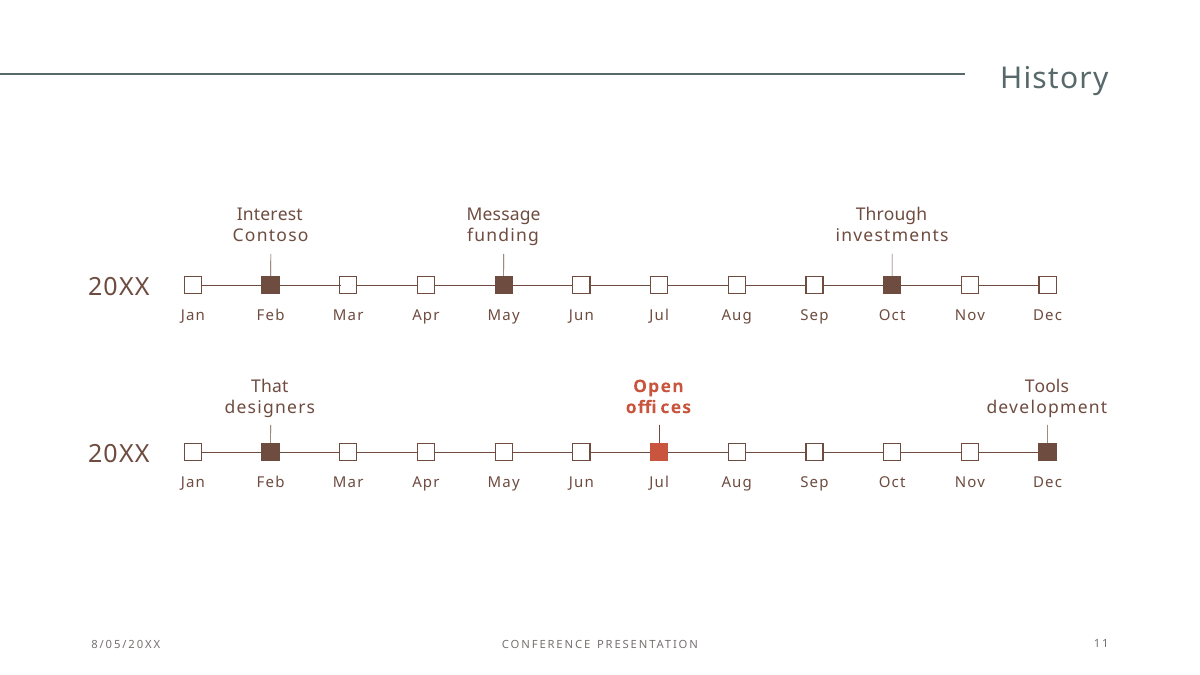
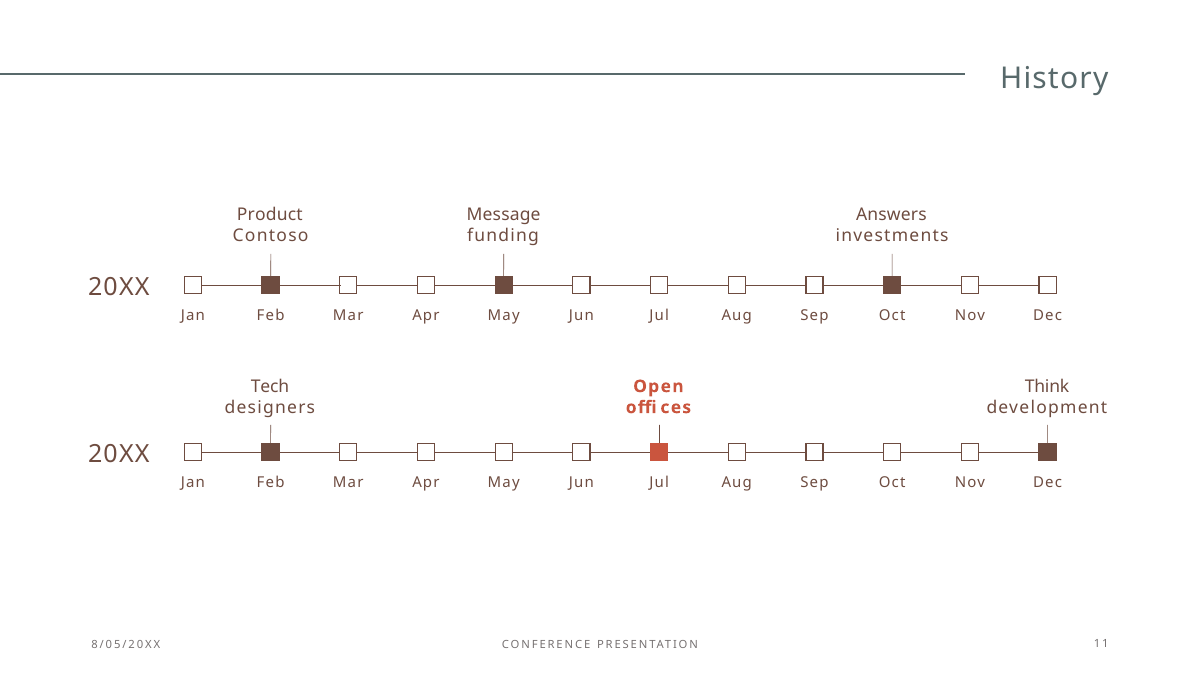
Interest: Interest -> Product (270, 215)
Through: Through -> Answers (891, 215)
That: That -> Tech (270, 386)
Tools: Tools -> Think (1047, 386)
